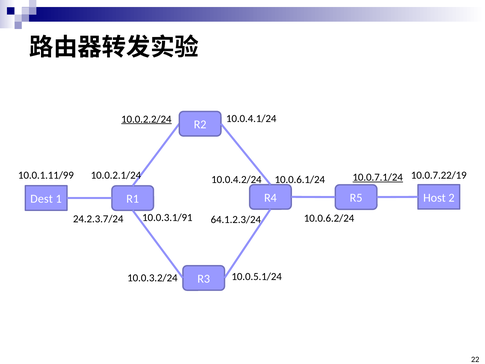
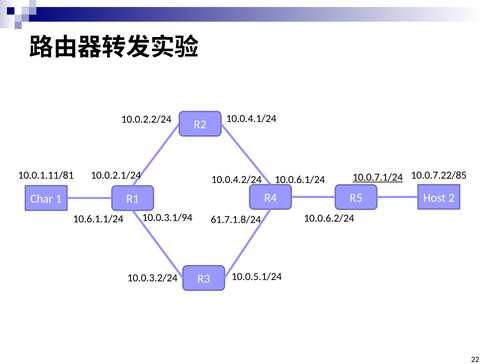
10.0.2.2/24 underline: present -> none (146, 119)
10.0.1.11/99: 10.0.1.11/99 -> 10.0.1.11/81 (46, 175)
10.0.7.22/19: 10.0.7.22/19 -> 10.0.7.22/85 (439, 175)
Dest: Dest -> Char (42, 199)
10.0.3.1/91: 10.0.3.1/91 -> 10.0.3.1/94 (167, 218)
24.2.3.7/24: 24.2.3.7/24 -> 10.6.1.1/24 (98, 219)
64.1.2.3/24: 64.1.2.3/24 -> 61.7.1.8/24 (236, 219)
